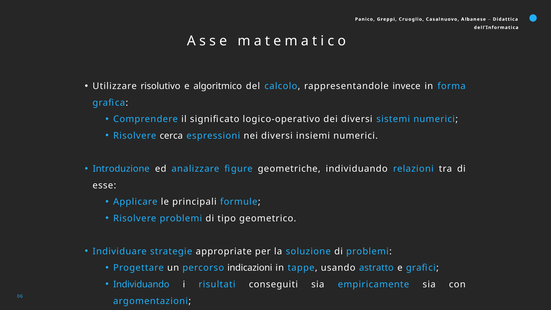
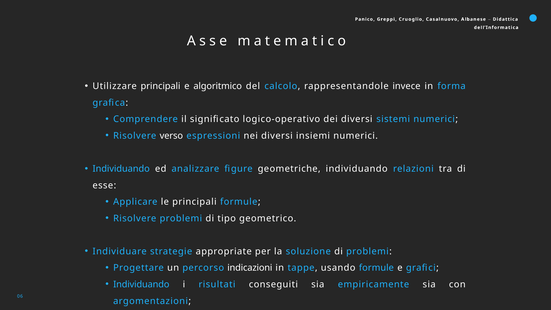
Utilizzare risolutivo: risolutivo -> principali (161, 86)
Risolvere cerca: cerca -> verso (171, 136)
Introduzione: Introduzione -> Individuando (121, 169)
usando astratto: astratto -> formule (376, 268)
